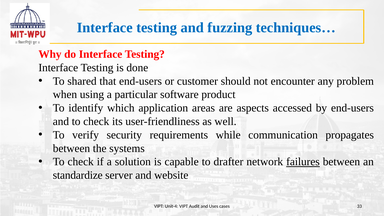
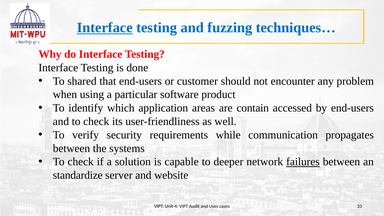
Interface underline: none -> present (105, 28)
aspects: aspects -> contain (253, 108)
drafter: drafter -> deeper (228, 162)
